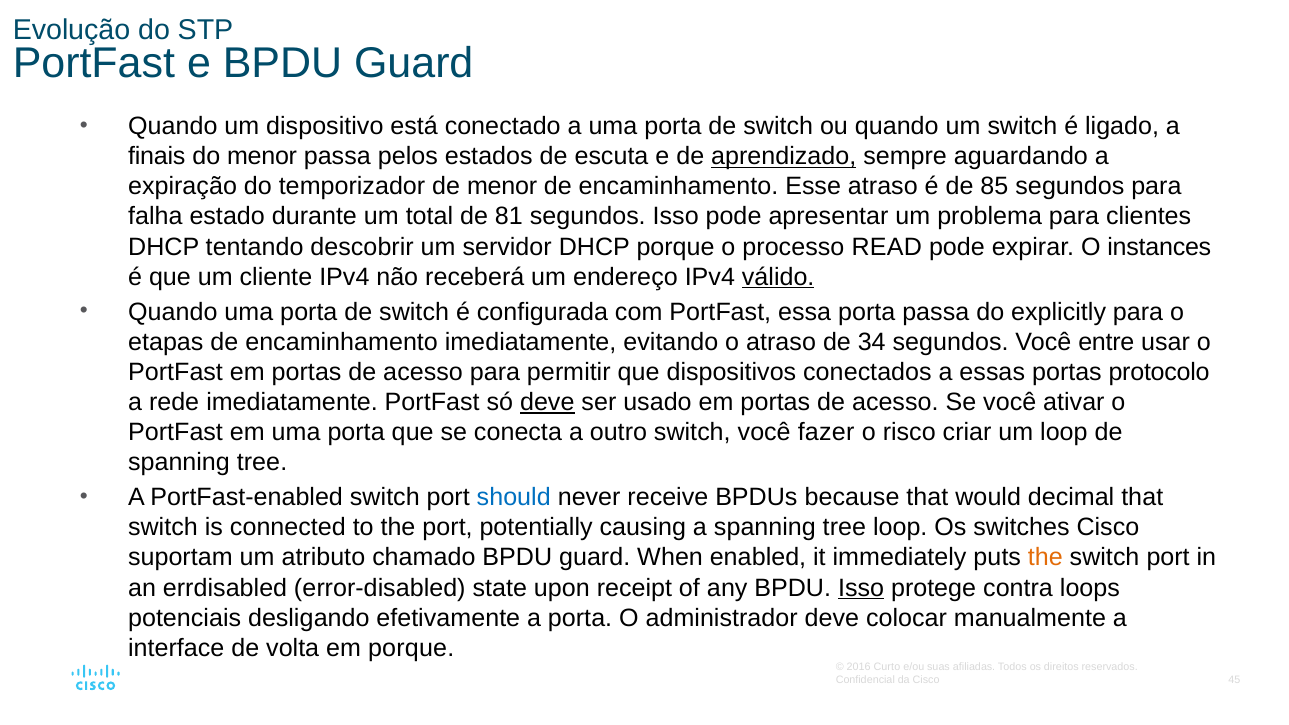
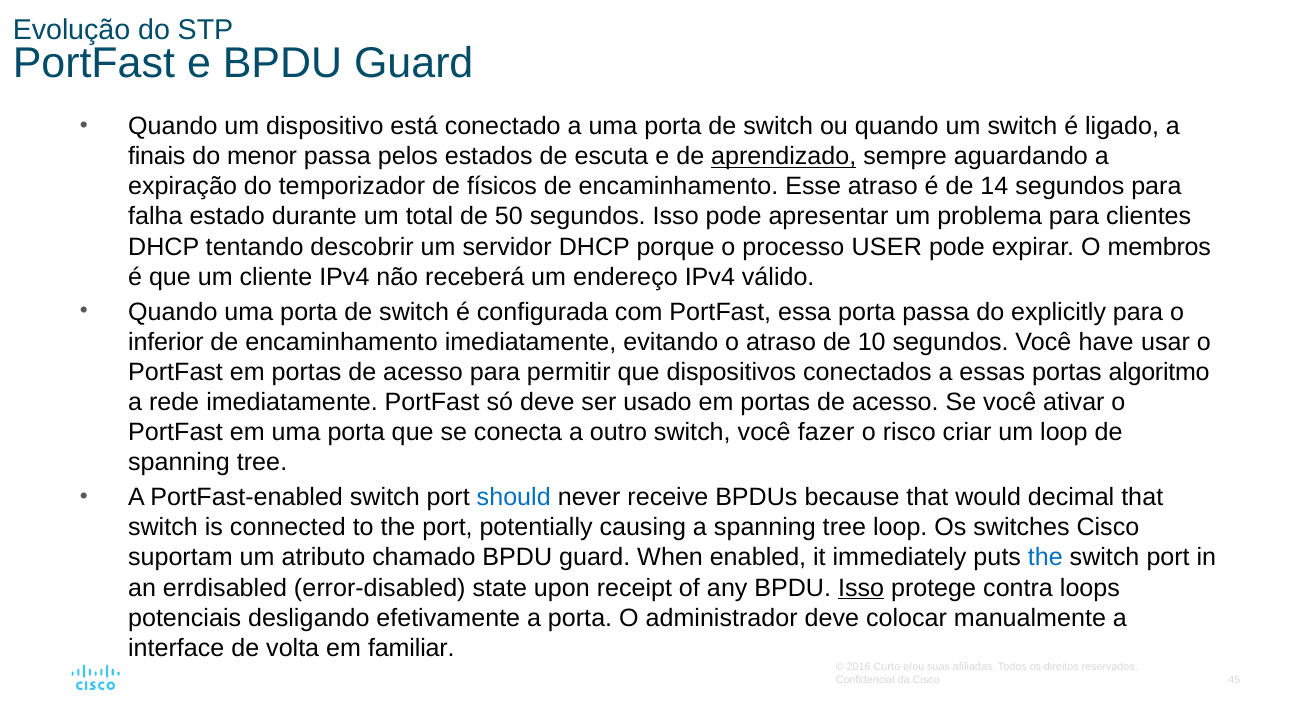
de menor: menor -> físicos (502, 187)
85: 85 -> 14 (994, 187)
81: 81 -> 50 (509, 217)
READ: READ -> USER (887, 247)
instances: instances -> membros (1159, 247)
válido underline: present -> none (778, 277)
etapas: etapas -> inferior (166, 342)
34: 34 -> 10 (872, 342)
entre: entre -> have (1106, 342)
protocolo: protocolo -> algoritmo (1159, 372)
deve underline: present -> none (547, 402)
the colour: orange -> blue (1045, 558)
em porque: porque -> familiar (411, 648)
